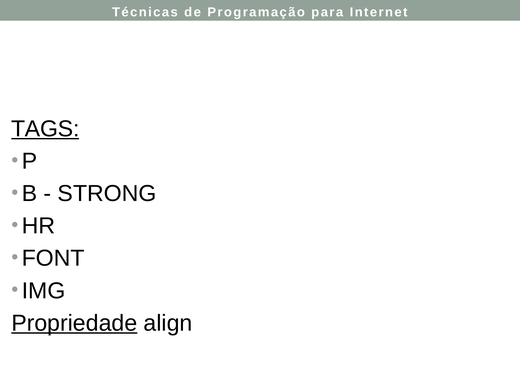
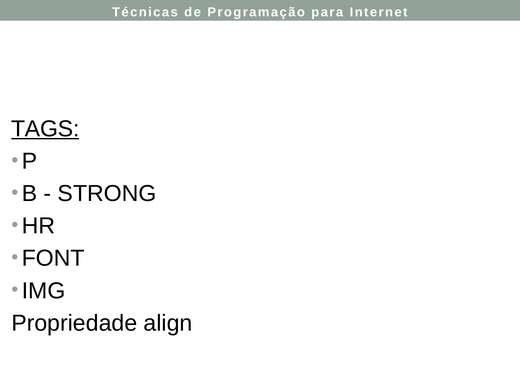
Propriedade underline: present -> none (74, 323)
